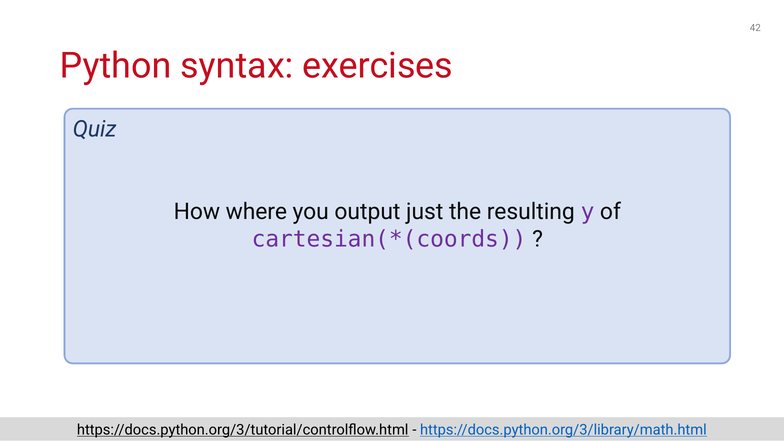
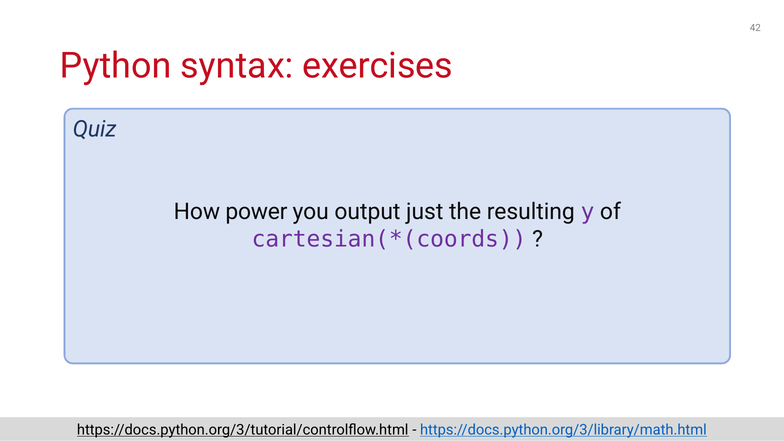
where: where -> power (256, 212)
